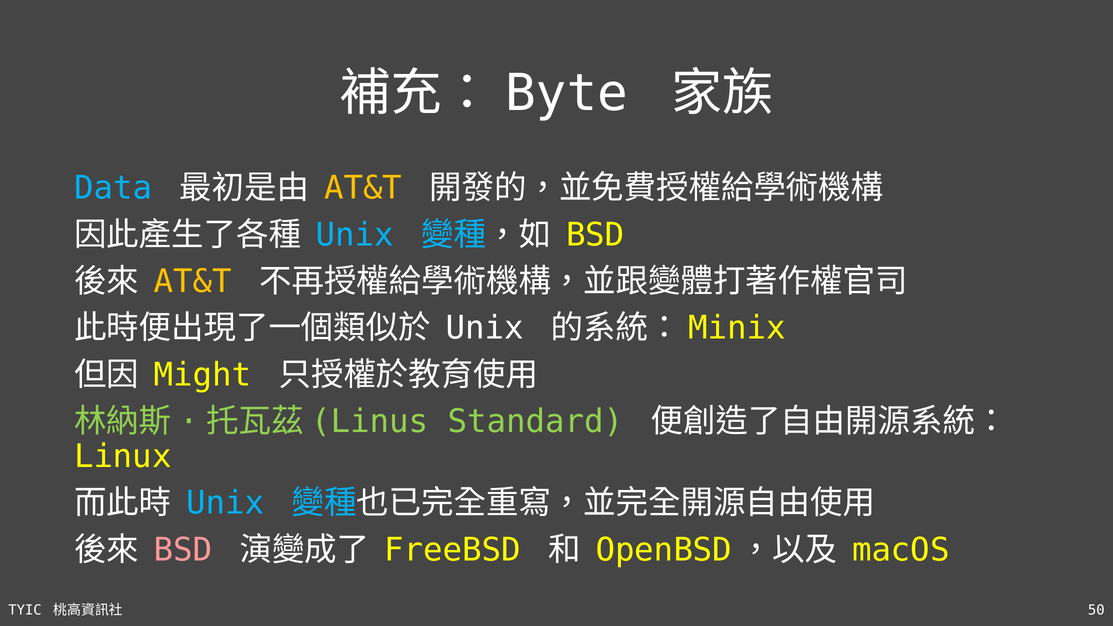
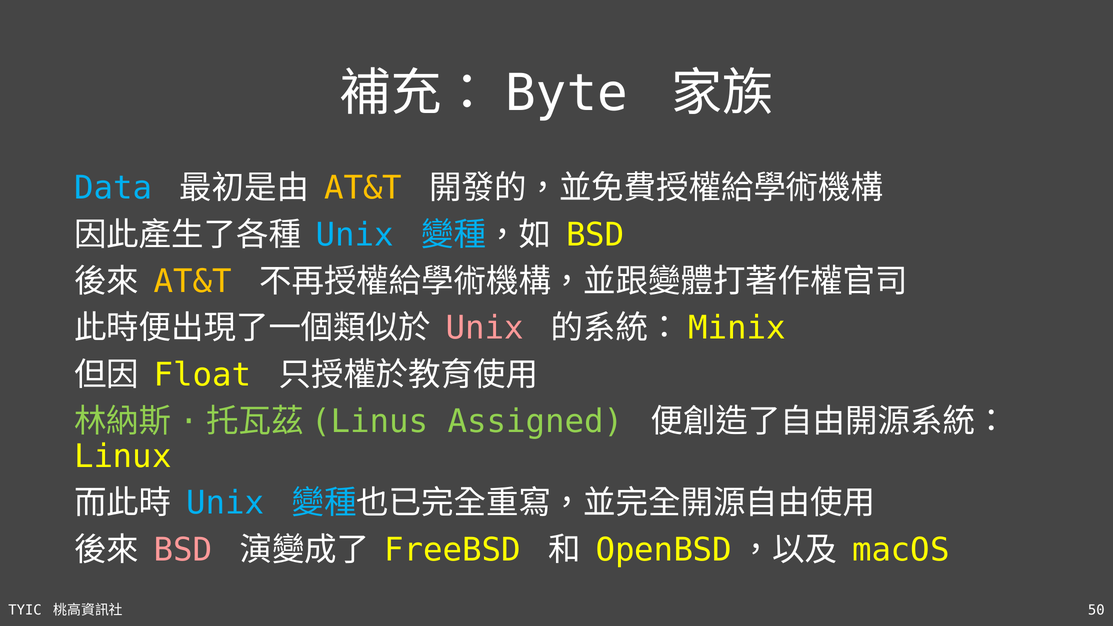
Unix colour: white -> pink (485, 328)
Might: Might -> Float (203, 375)
Standard: Standard -> Assigned (536, 422)
